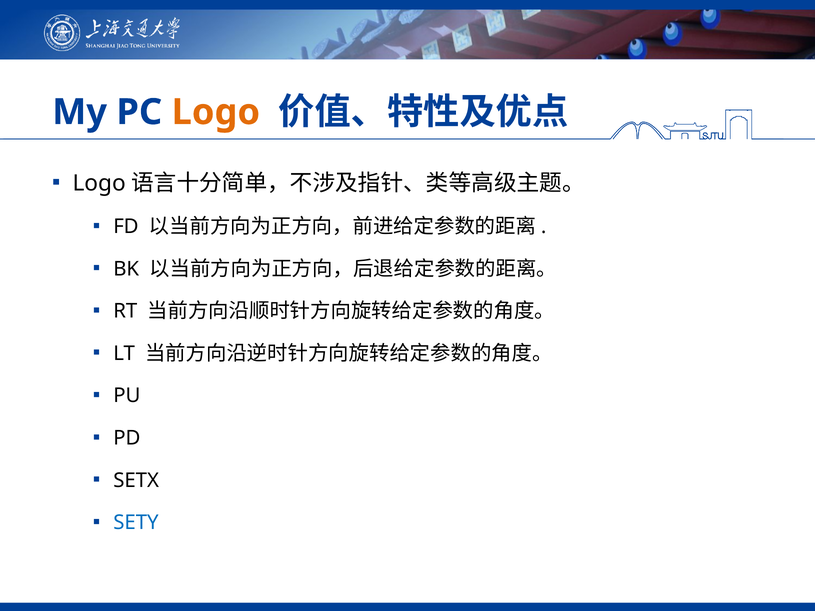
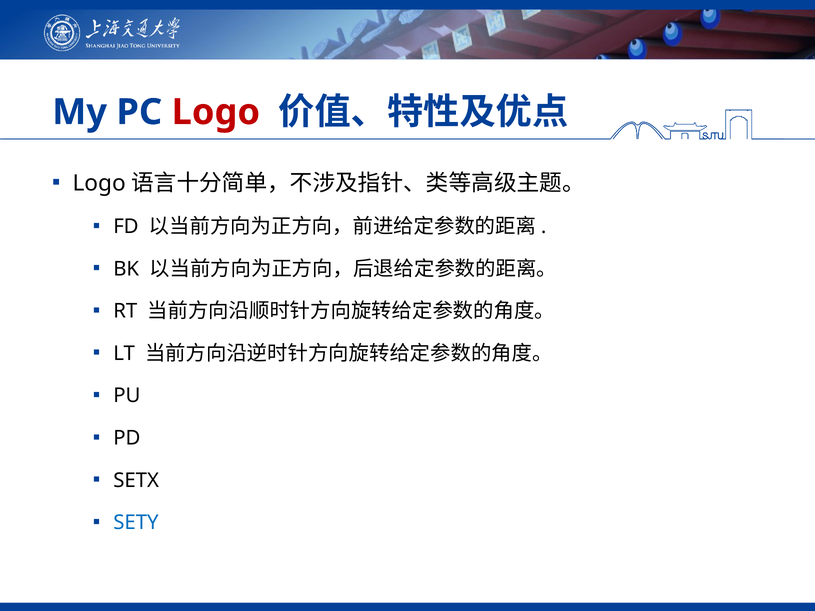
Logo colour: orange -> red (216, 112)
